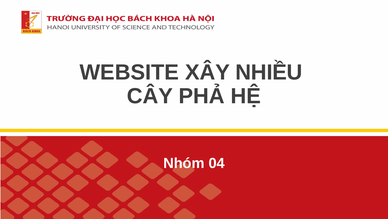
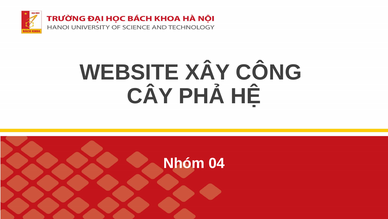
NHIỀU: NHIỀU -> CÔNG (269, 72)
